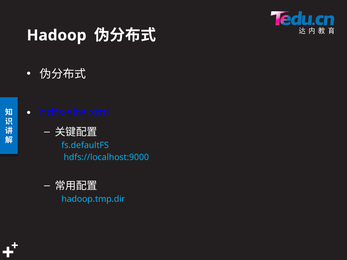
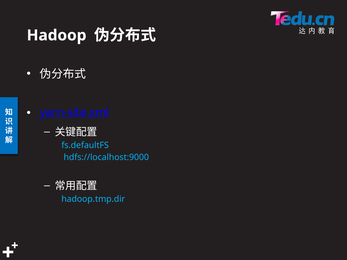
hdfs-site.xml: hdfs-site.xml -> yarn-site.xml (74, 112)
